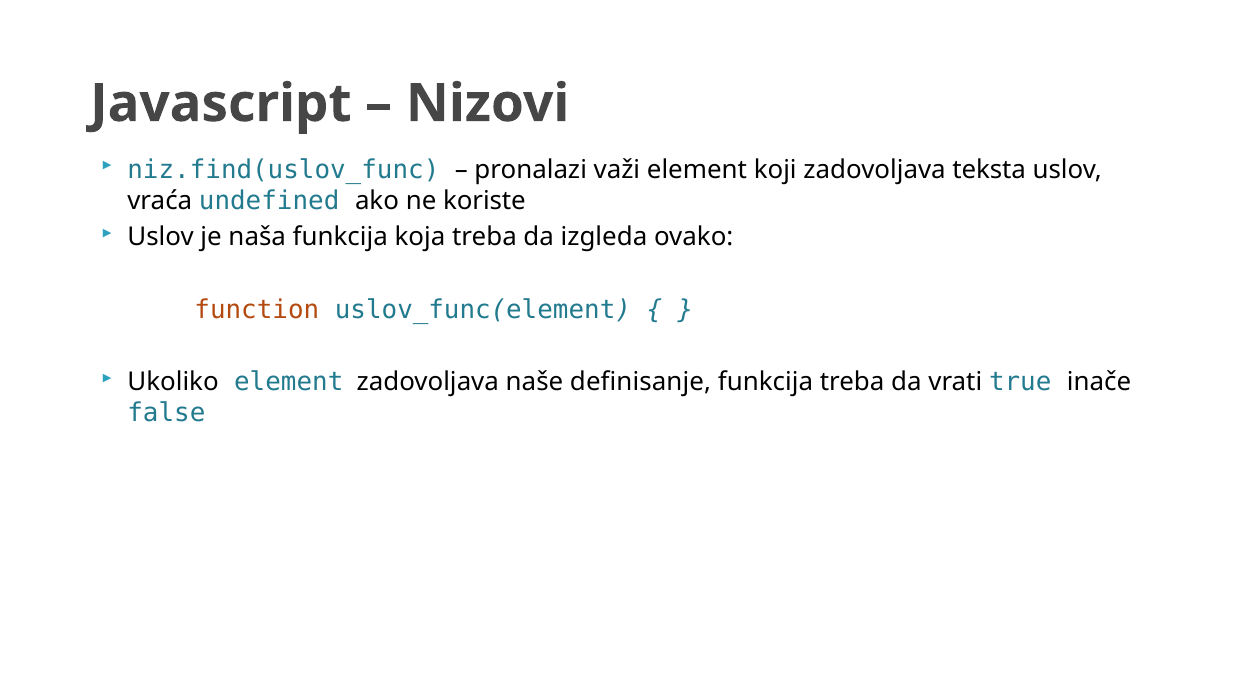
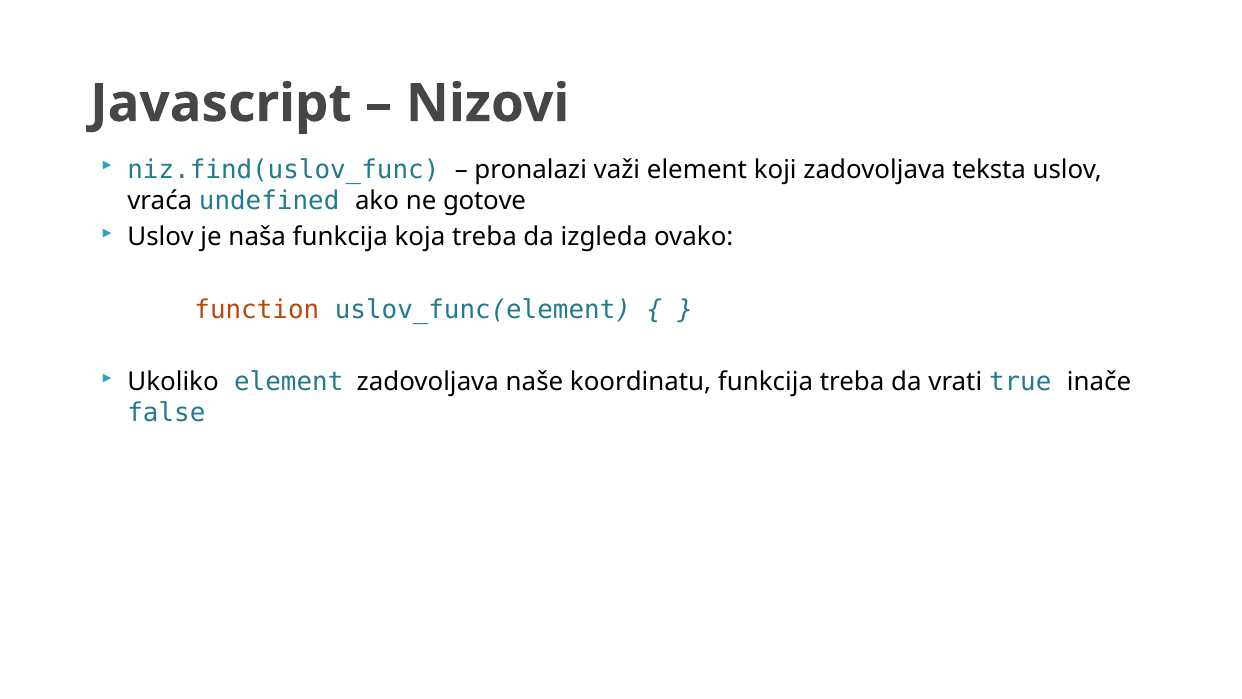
koriste: koriste -> gotove (485, 201)
definisanje: definisanje -> koordinatu (641, 382)
